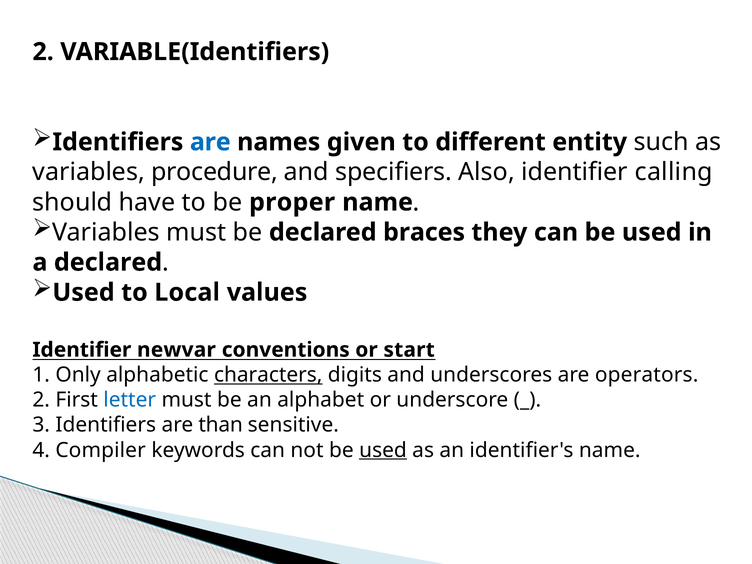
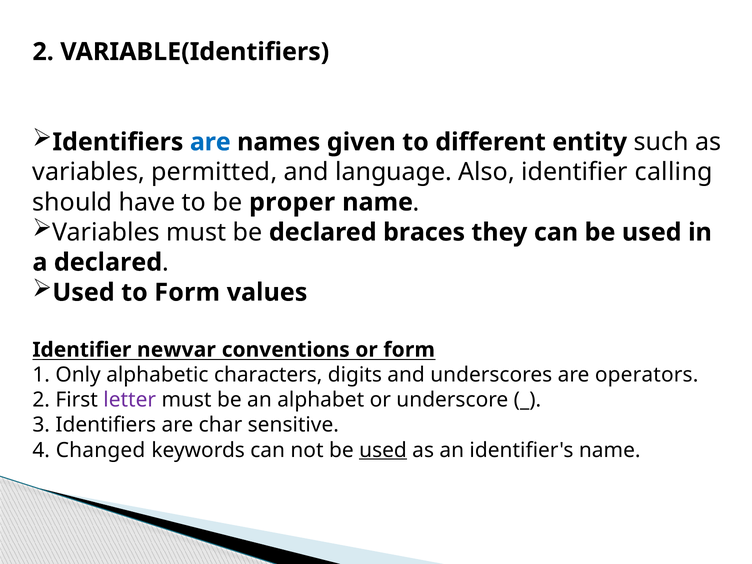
procedure: procedure -> permitted (214, 172)
specifiers: specifiers -> language (394, 172)
to Local: Local -> Form (187, 292)
or start: start -> form (409, 350)
characters underline: present -> none (268, 375)
letter colour: blue -> purple (130, 400)
than: than -> char (221, 425)
Compiler: Compiler -> Changed (101, 450)
